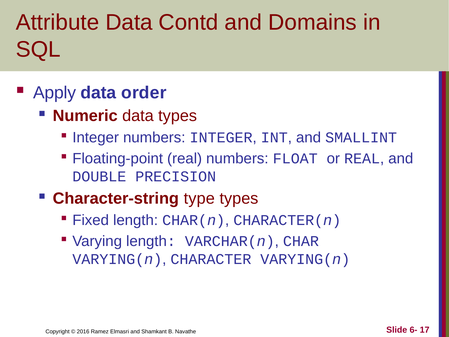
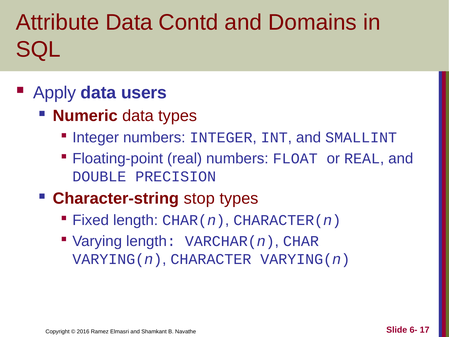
order: order -> users (144, 93)
type: type -> stop (199, 198)
